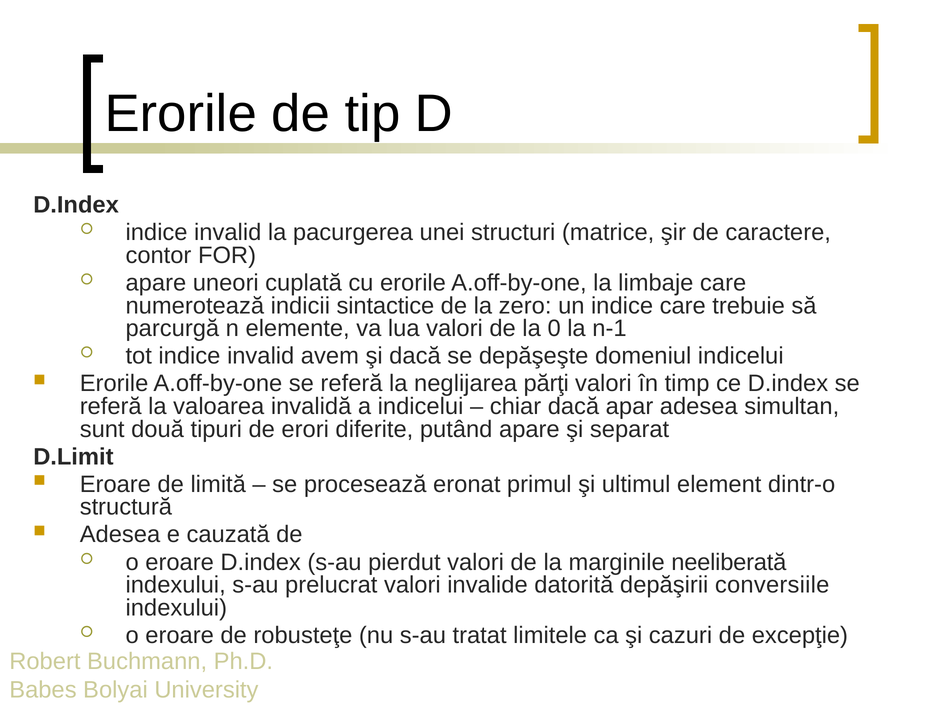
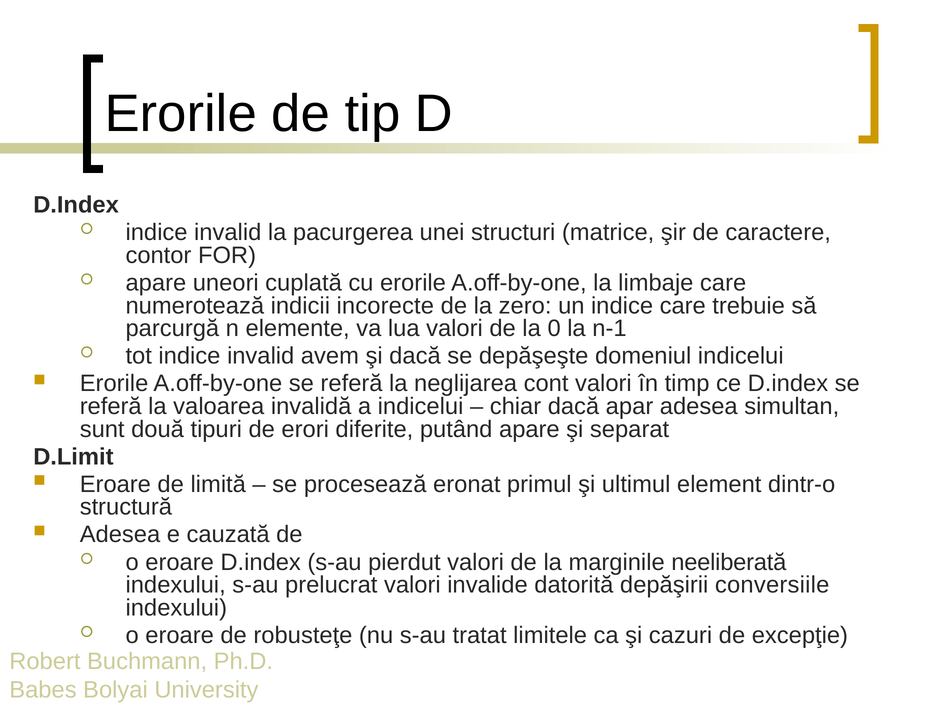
sintactice: sintactice -> incorecte (385, 306)
părţi: părţi -> cont (546, 384)
